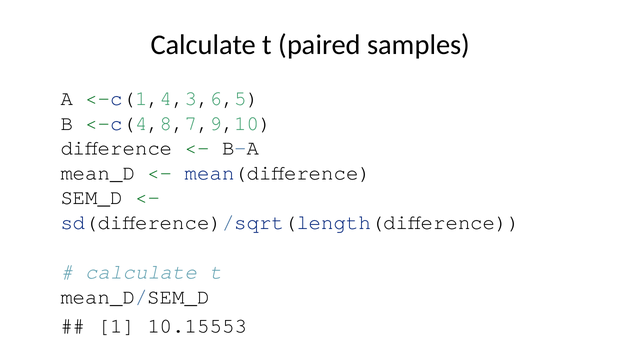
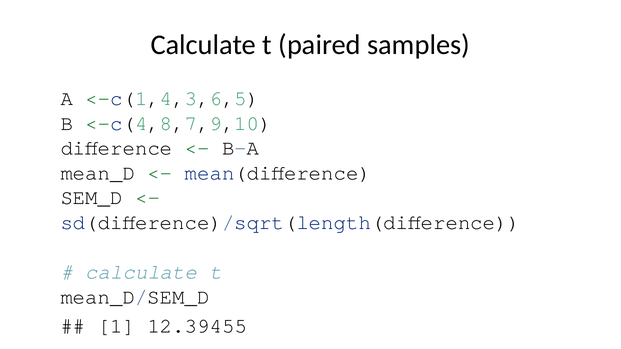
10.15553: 10.15553 -> 12.39455 (197, 326)
